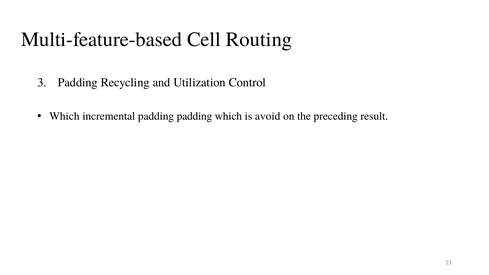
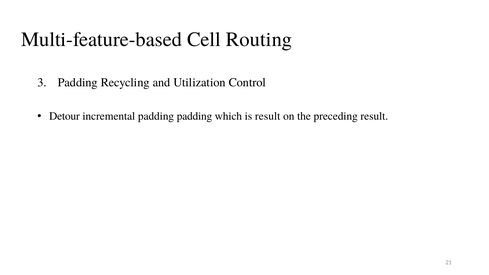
Which: Which -> Detour (65, 116)
is avoid: avoid -> result (268, 116)
